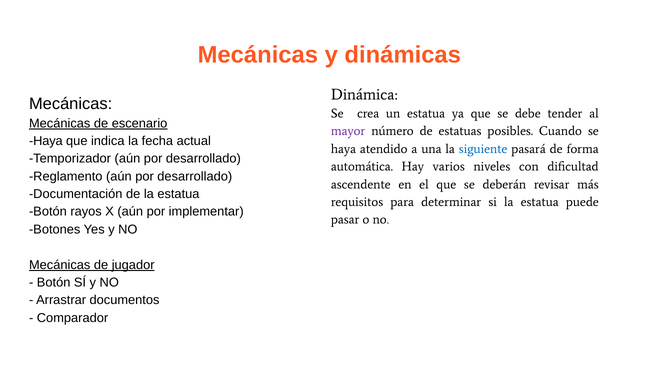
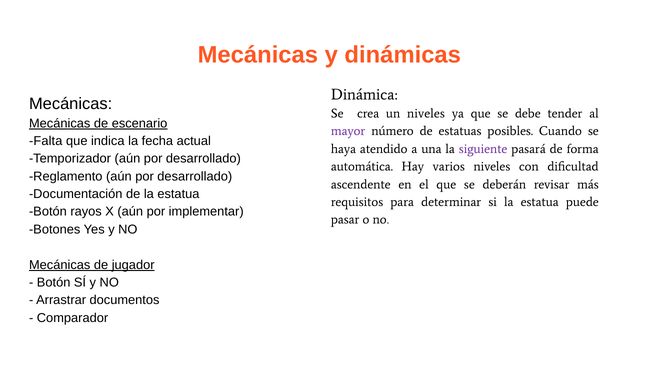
un estatua: estatua -> niveles (426, 113)
Haya: Haya -> Falta (46, 141)
siguiente colour: blue -> purple (483, 149)
